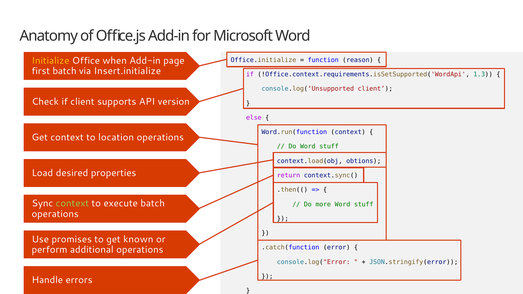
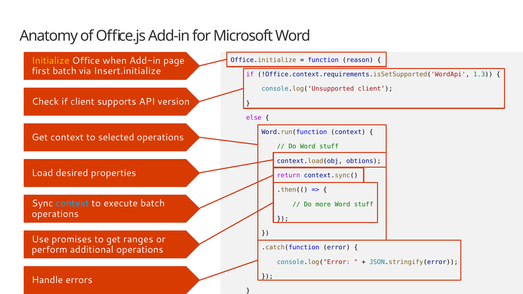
location: location -> selected (116, 137)
context colour: light green -> light blue (72, 204)
known: known -> ranges (138, 239)
